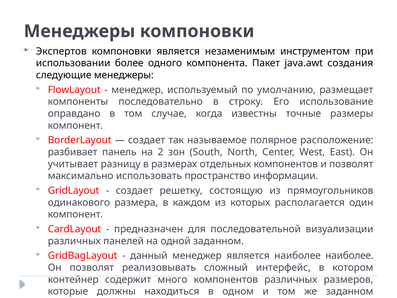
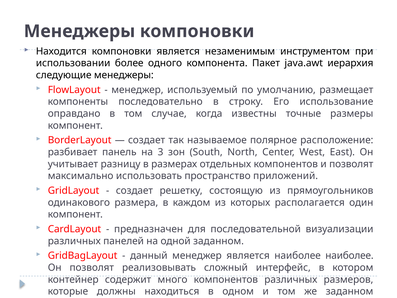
Экспертов: Экспертов -> Находится (61, 51)
создания: создания -> иерархия (350, 63)
2: 2 -> 3 (160, 152)
информации: информации -> приложений (286, 176)
